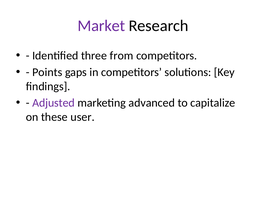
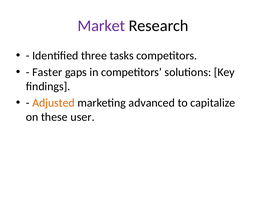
from: from -> tasks (122, 56)
Points: Points -> Faster (47, 72)
Adjusted colour: purple -> orange (53, 103)
